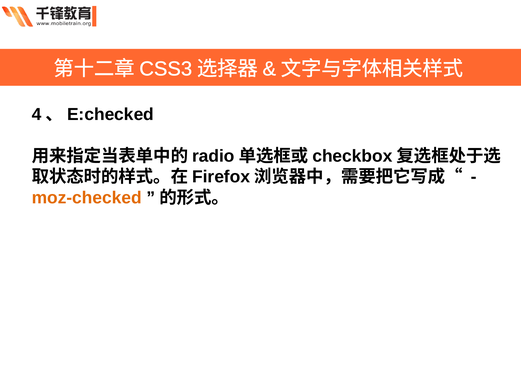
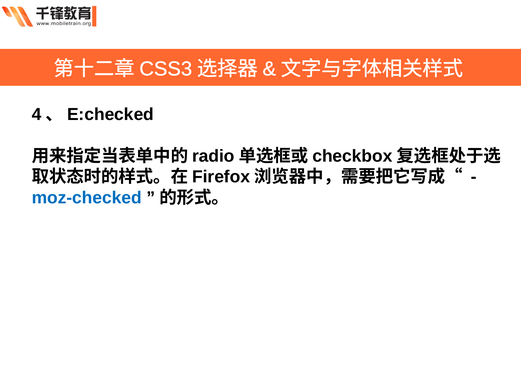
moz-checked colour: orange -> blue (87, 198)
